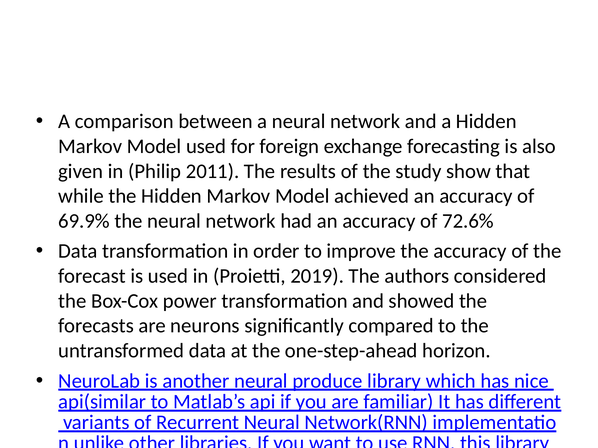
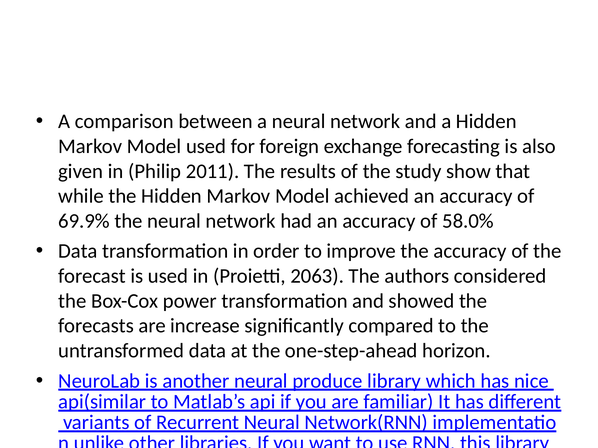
72.6%: 72.6% -> 58.0% (468, 221)
2019: 2019 -> 2063 (317, 276)
neurons: neurons -> increase (205, 326)
